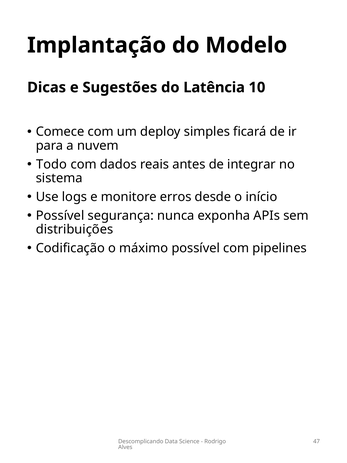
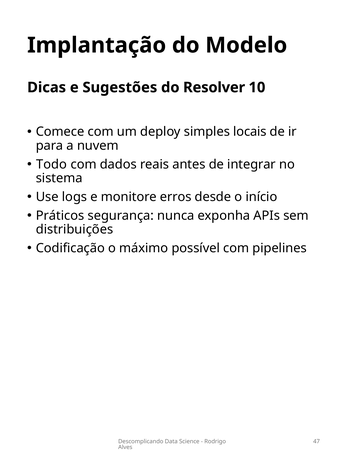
Latência: Latência -> Resolver (214, 87)
ficará: ficará -> locais (250, 132)
Possível: Possível -> Práticos (60, 215)
